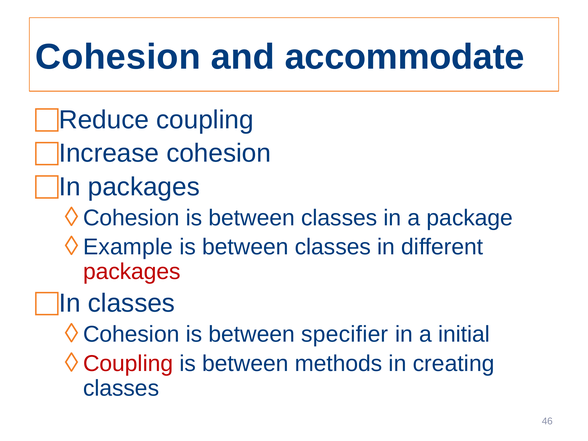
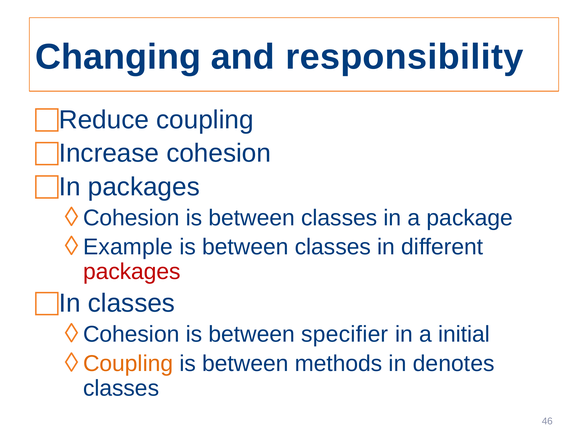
Cohesion: Cohesion -> Changing (118, 57)
accommodate: accommodate -> responsibility (404, 57)
Coupling colour: red -> orange (128, 364)
creating: creating -> denotes (454, 364)
